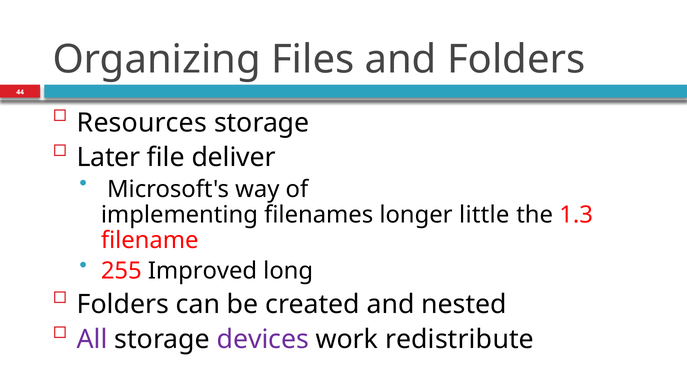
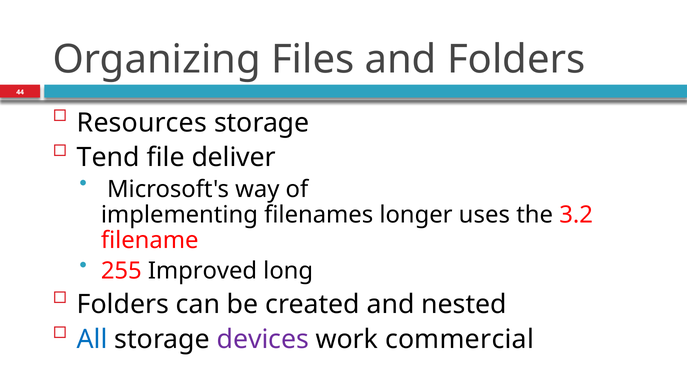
Later: Later -> Tend (108, 158)
little: little -> uses (484, 215)
1.3: 1.3 -> 3.2 (576, 215)
All colour: purple -> blue (92, 340)
redistribute: redistribute -> commercial (459, 340)
